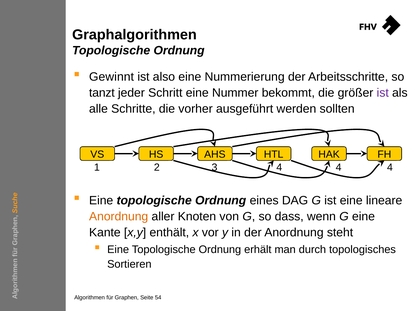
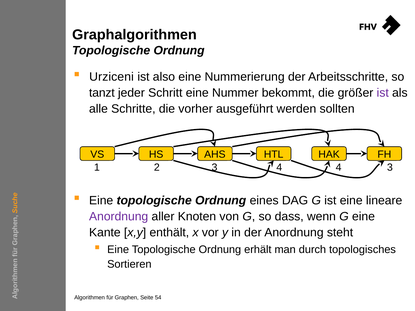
Gewinnt: Gewinnt -> Urziceni (112, 77)
4 4 4: 4 -> 3 (390, 168)
Anordnung colour: orange -> purple (119, 217)
